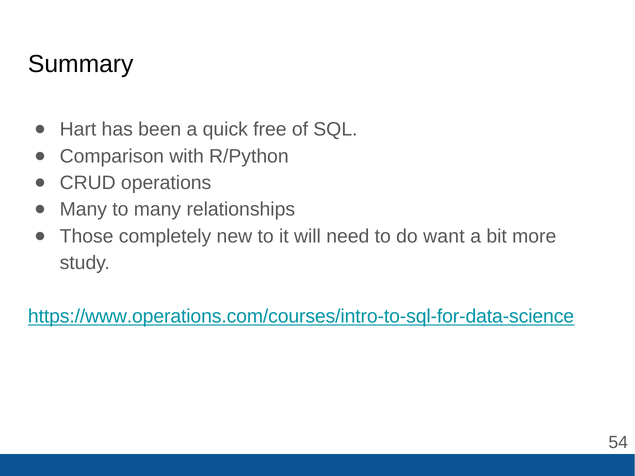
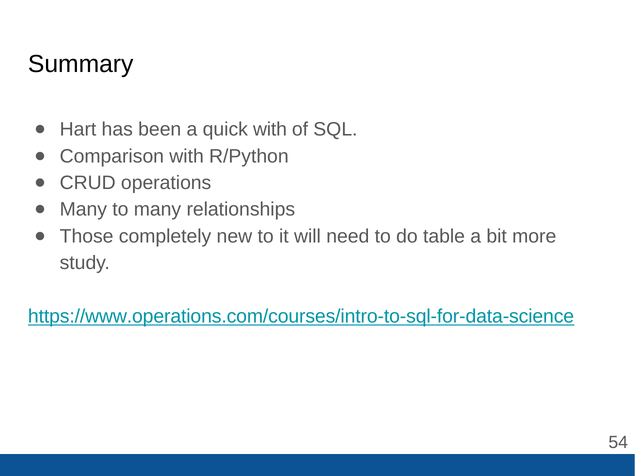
quick free: free -> with (270, 129)
want: want -> table (444, 236)
